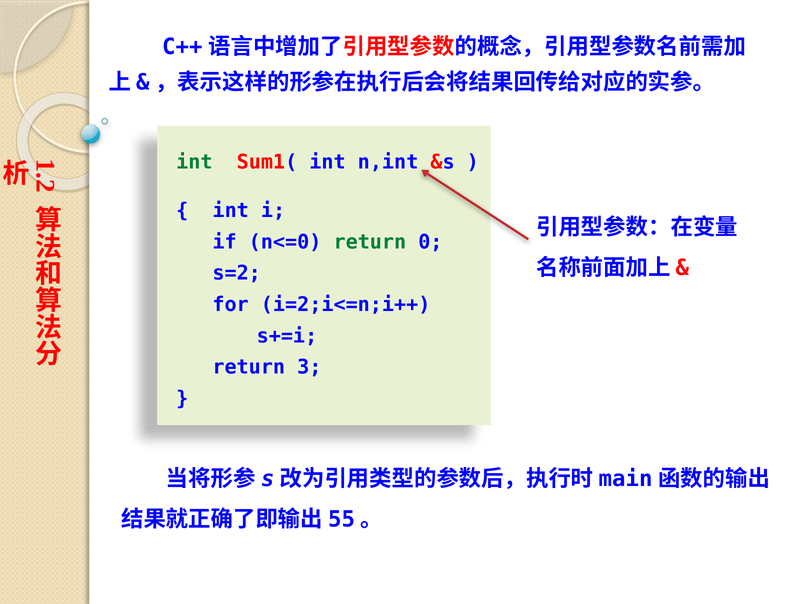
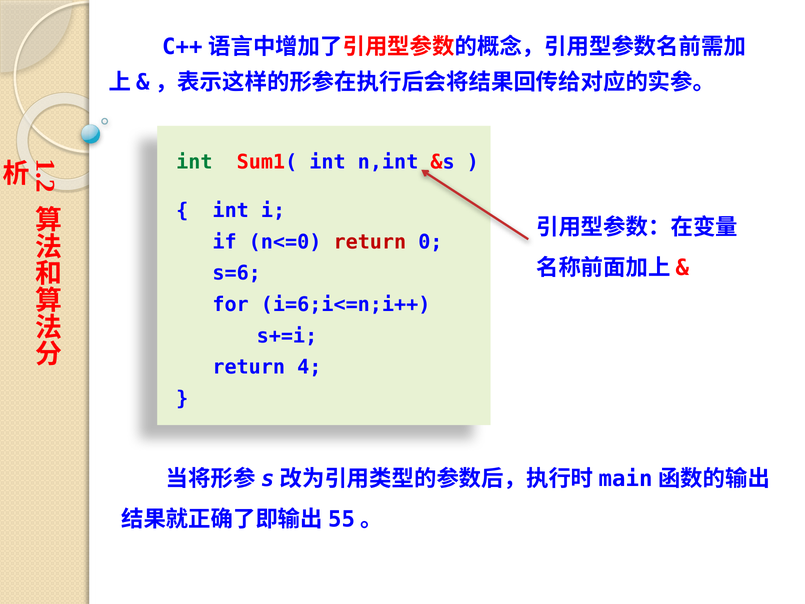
return colour: green -> red (370, 242)
s=2: s=2 -> s=6 (237, 273)
i=2;i<=n;i++: i=2;i<=n;i++ -> i=6;i<=n;i++ (346, 304)
3: 3 -> 4 (309, 367)
